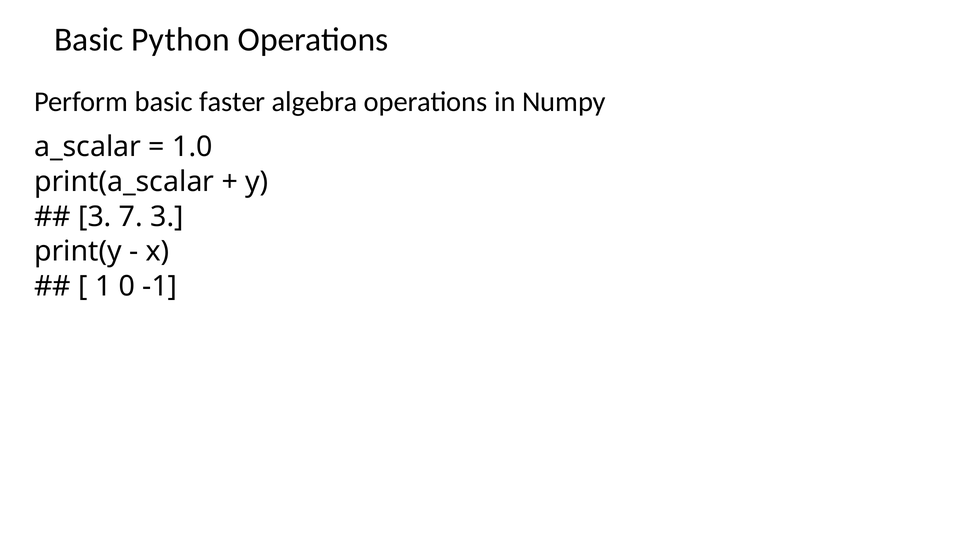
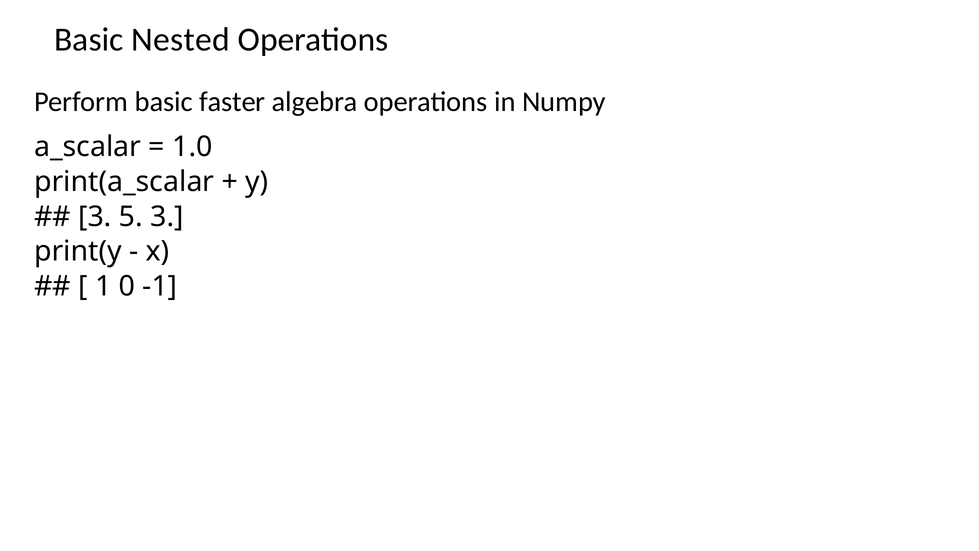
Python: Python -> Nested (181, 39)
7: 7 -> 5 (131, 216)
